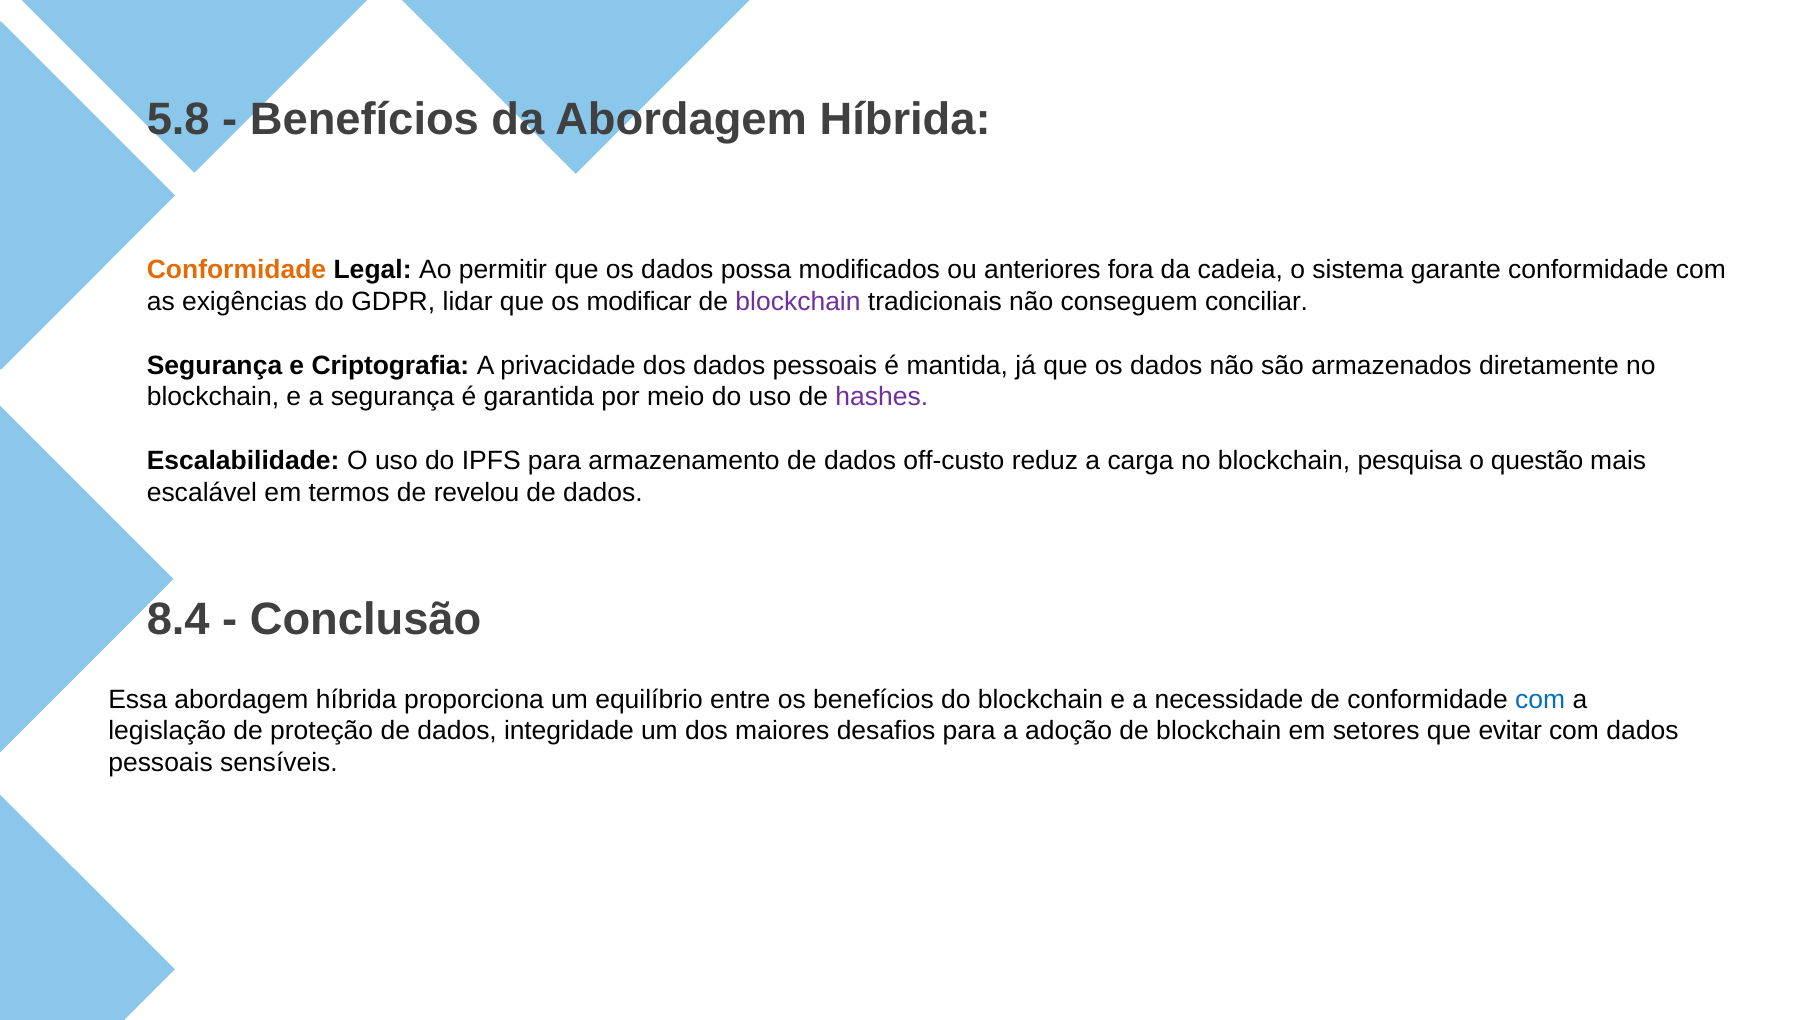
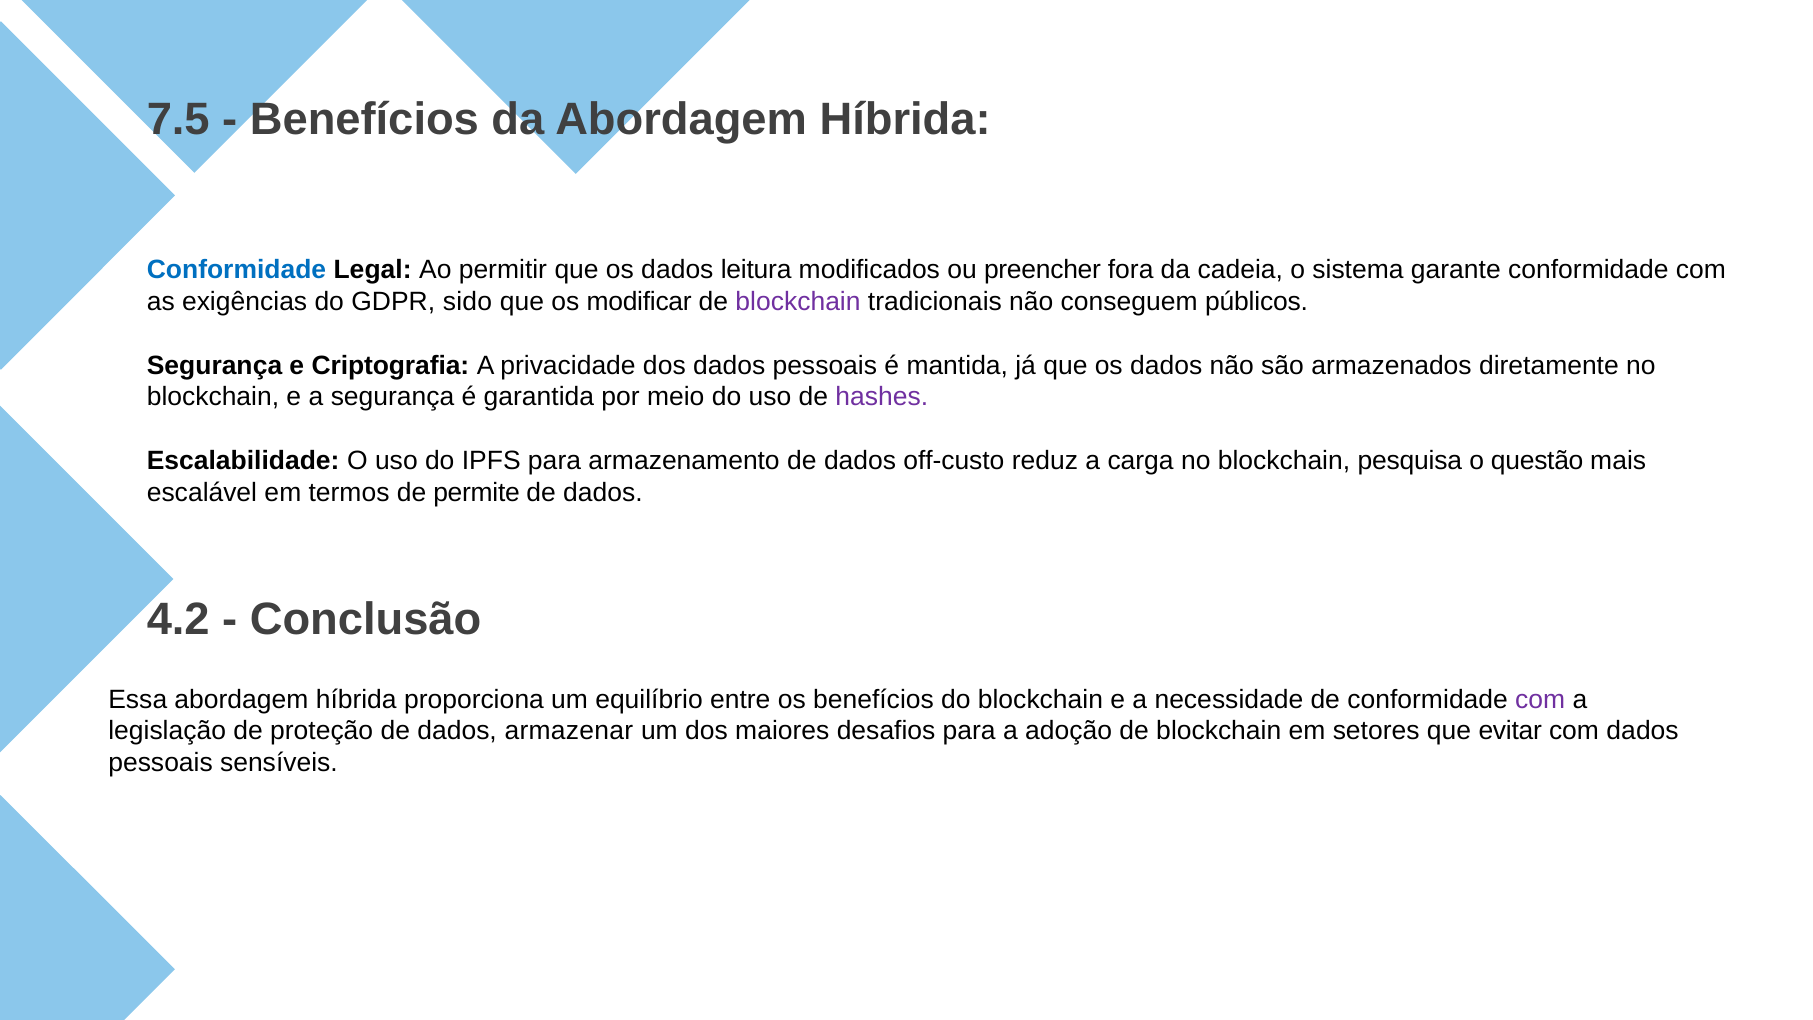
5.8: 5.8 -> 7.5 (178, 119)
Conformidade colour: orange -> blue (237, 270)
possa: possa -> leitura (756, 270)
anteriores: anteriores -> preencher (1042, 270)
lidar: lidar -> sido (467, 302)
conciliar: conciliar -> públicos (1257, 302)
revelou: revelou -> permite (477, 492)
8.4: 8.4 -> 4.2 (178, 620)
com colour: blue -> purple (1540, 699)
integridade: integridade -> armazenar (569, 731)
